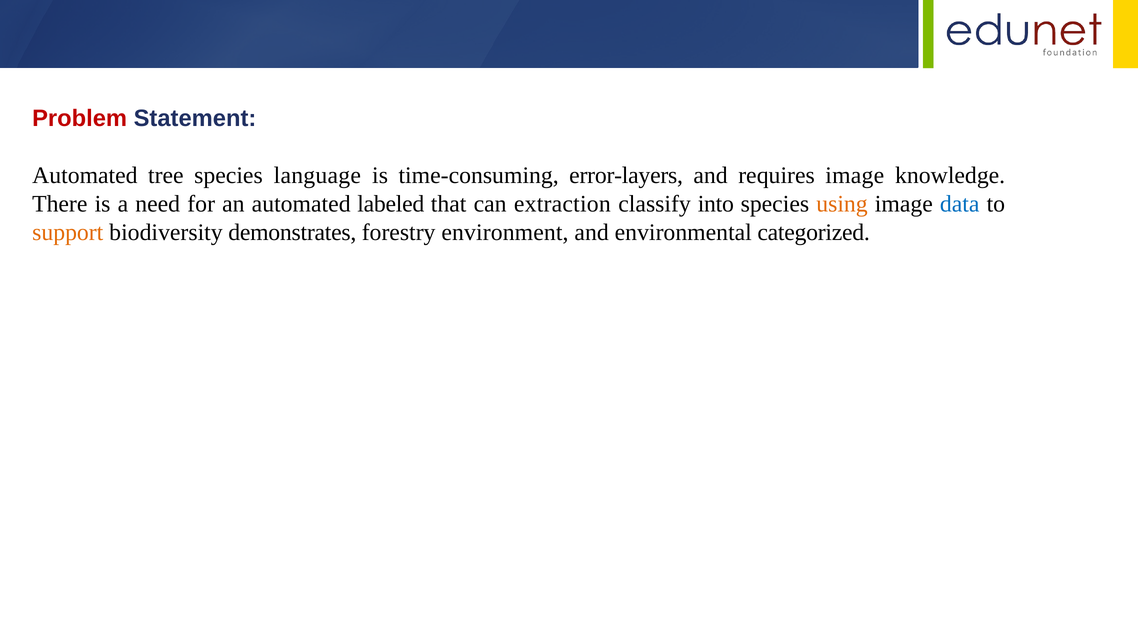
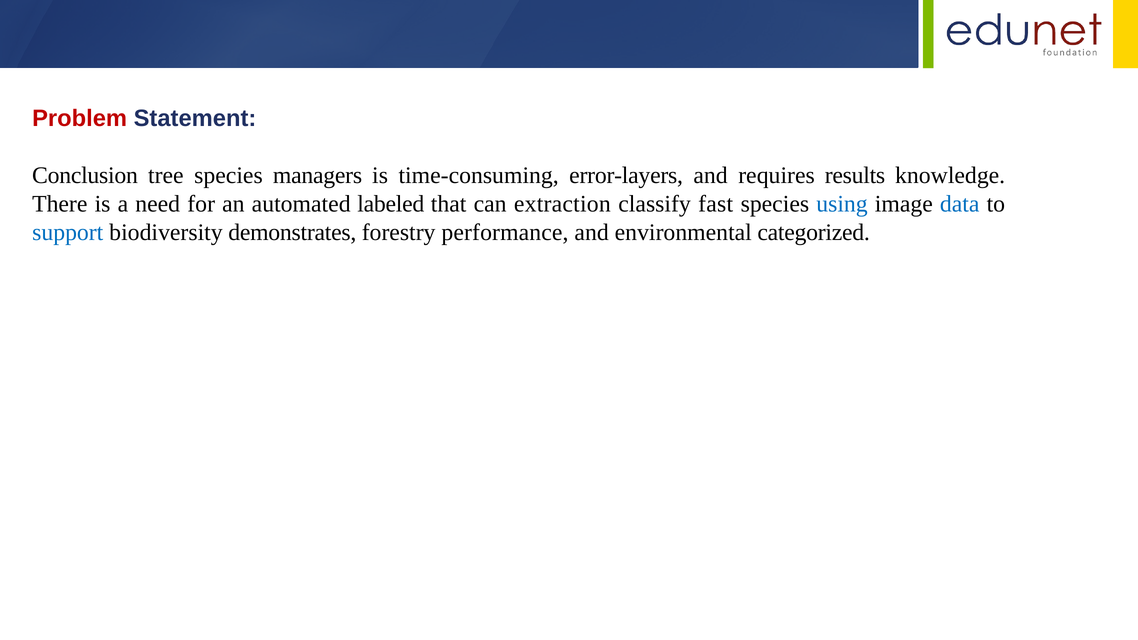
Automated: Automated -> Conclusion (85, 175)
language: language -> managers (318, 175)
requires image: image -> results (855, 175)
into: into -> fast (716, 204)
using colour: orange -> blue (842, 204)
support colour: orange -> blue (68, 232)
environment: environment -> performance (505, 232)
